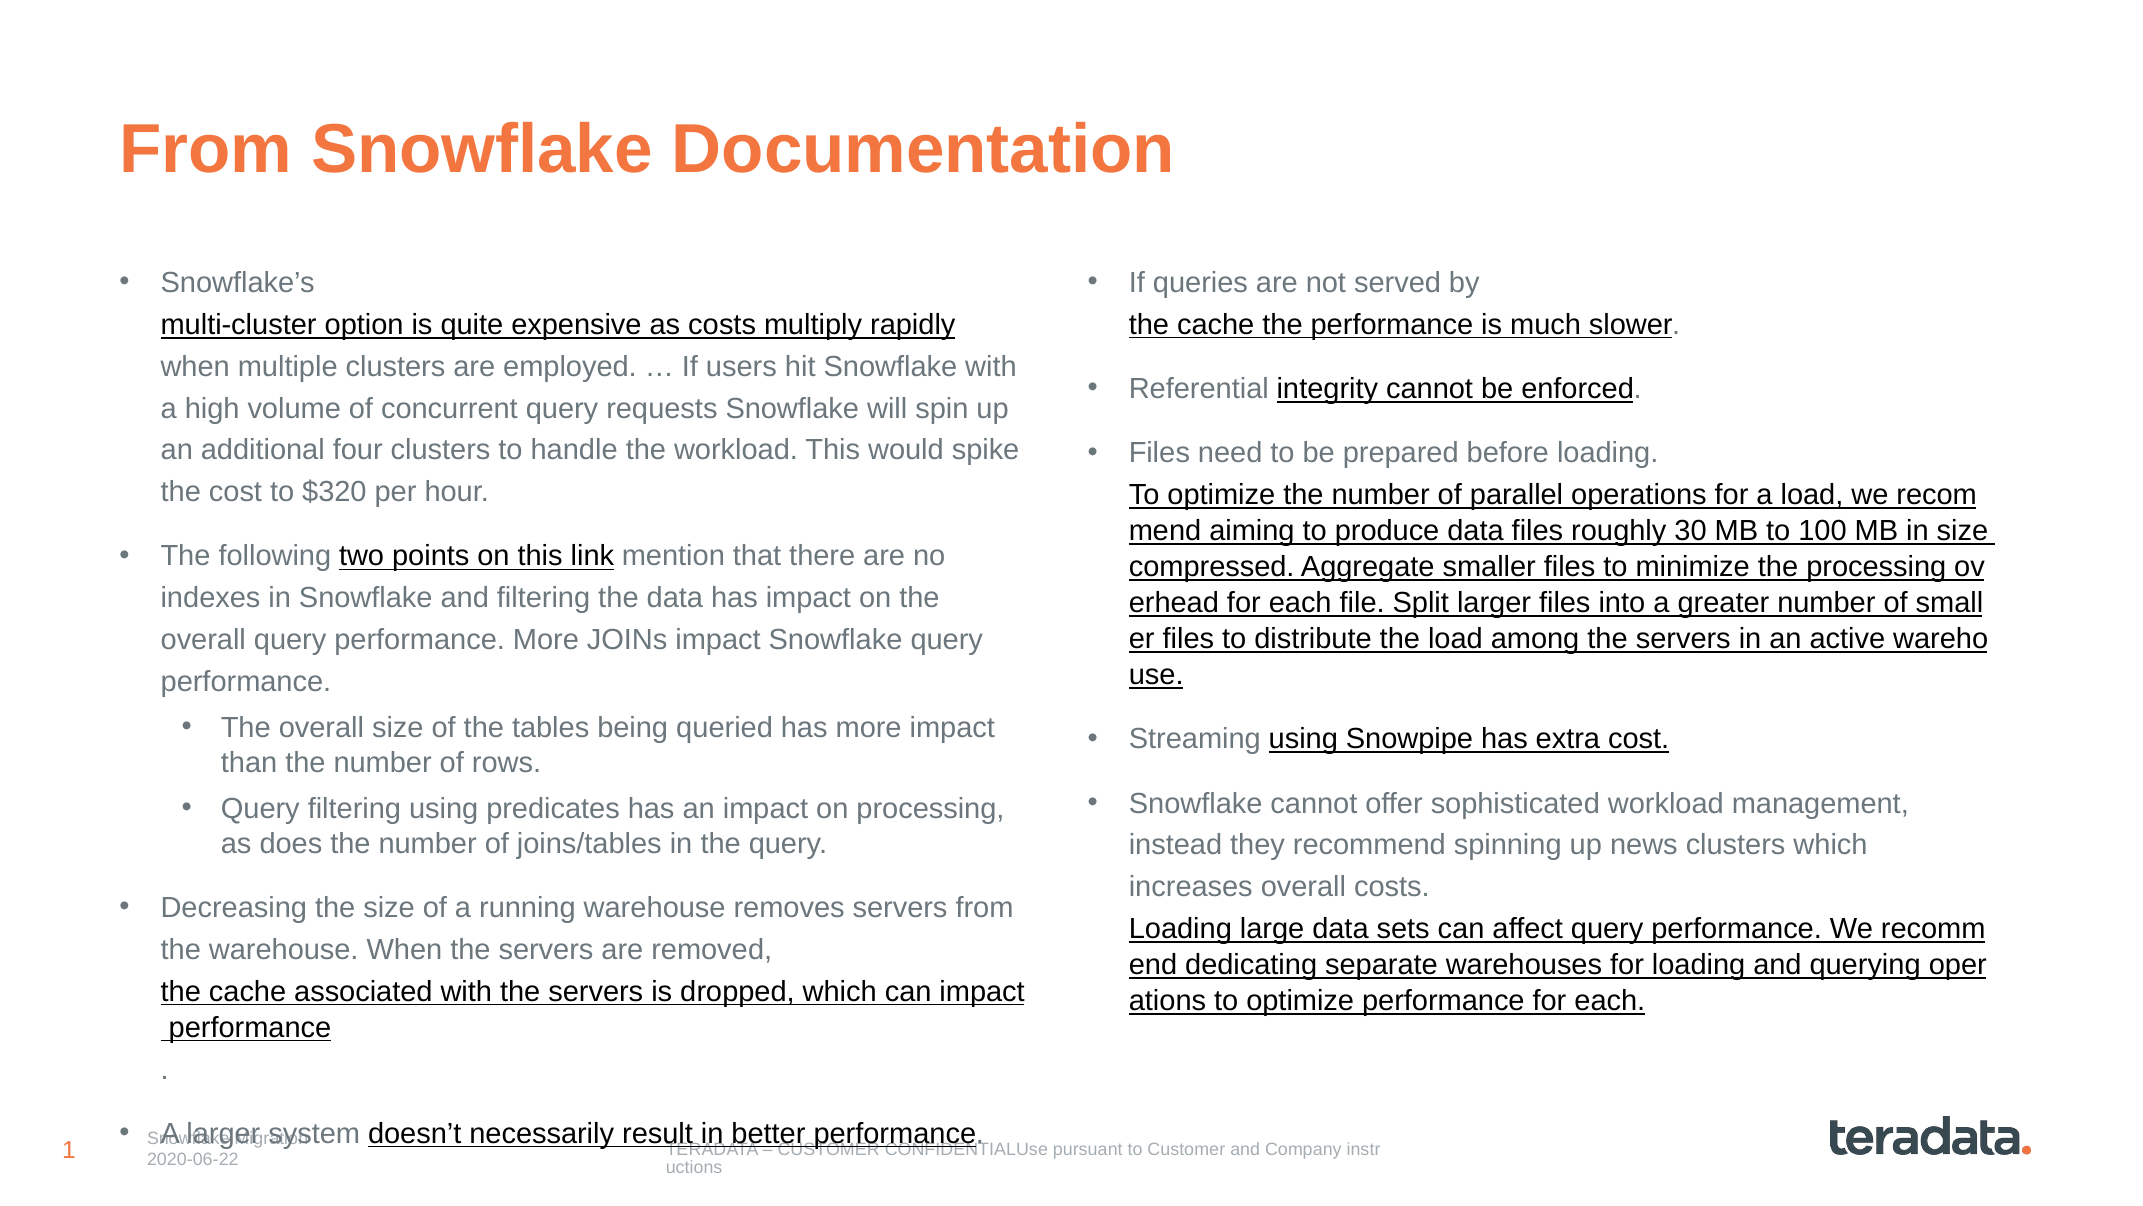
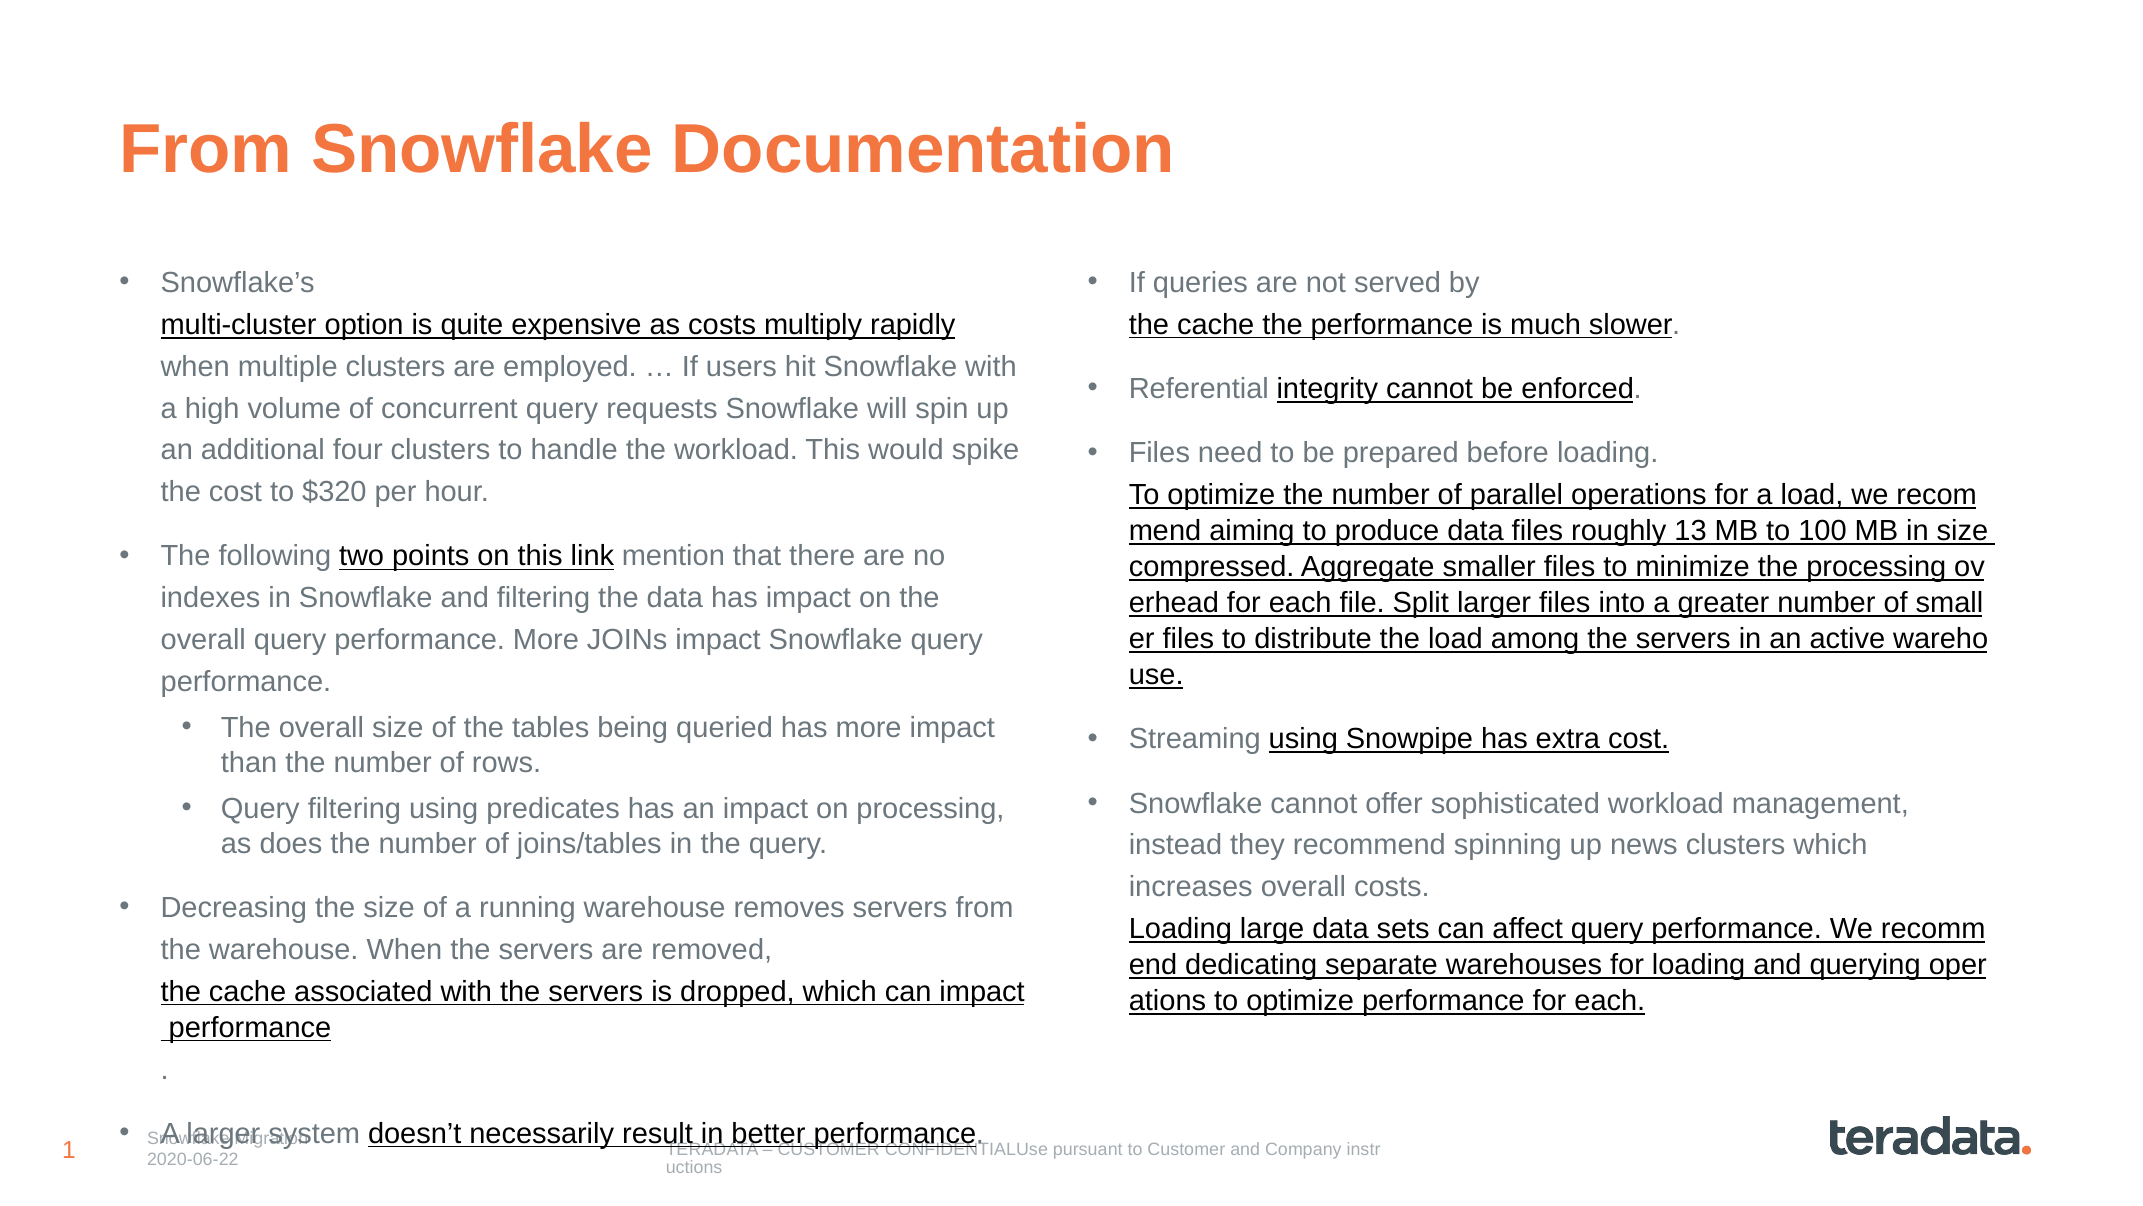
30: 30 -> 13 (1691, 531)
